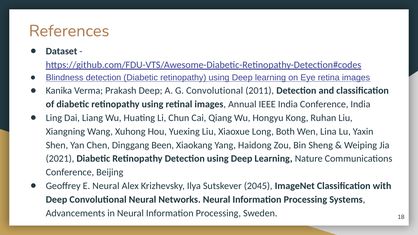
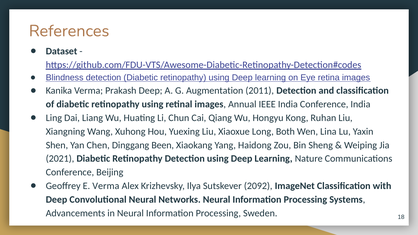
G Convolutional: Convolutional -> Augmentation (215, 91)
E Neural: Neural -> Verma (106, 186)
2045: 2045 -> 2092 (258, 186)
